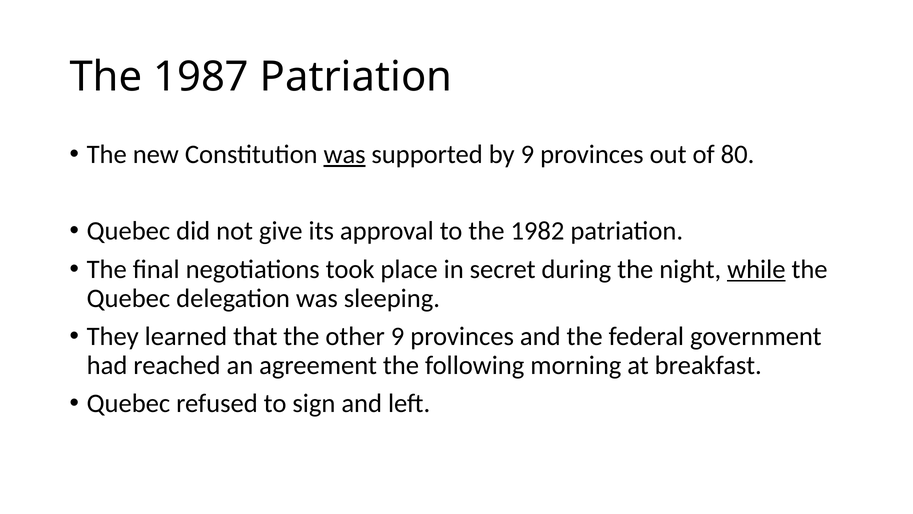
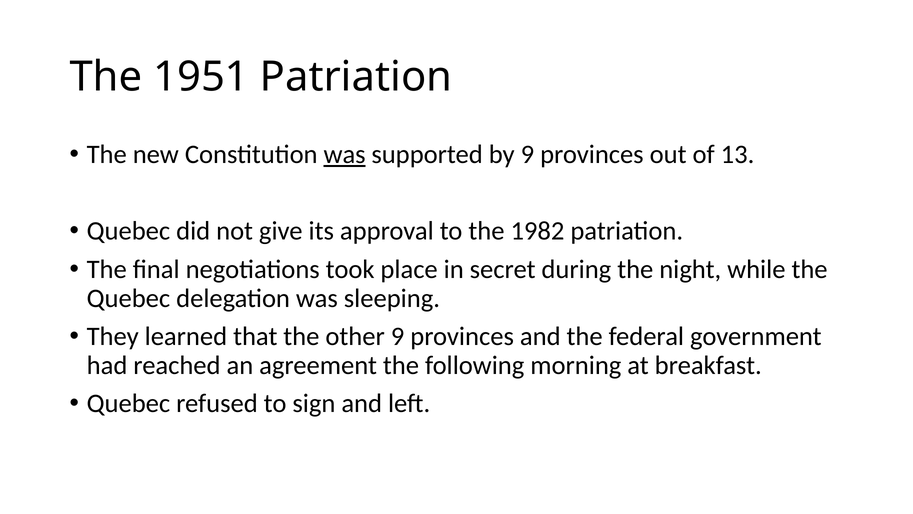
1987: 1987 -> 1951 (201, 77)
80: 80 -> 13 (738, 154)
while underline: present -> none (756, 269)
